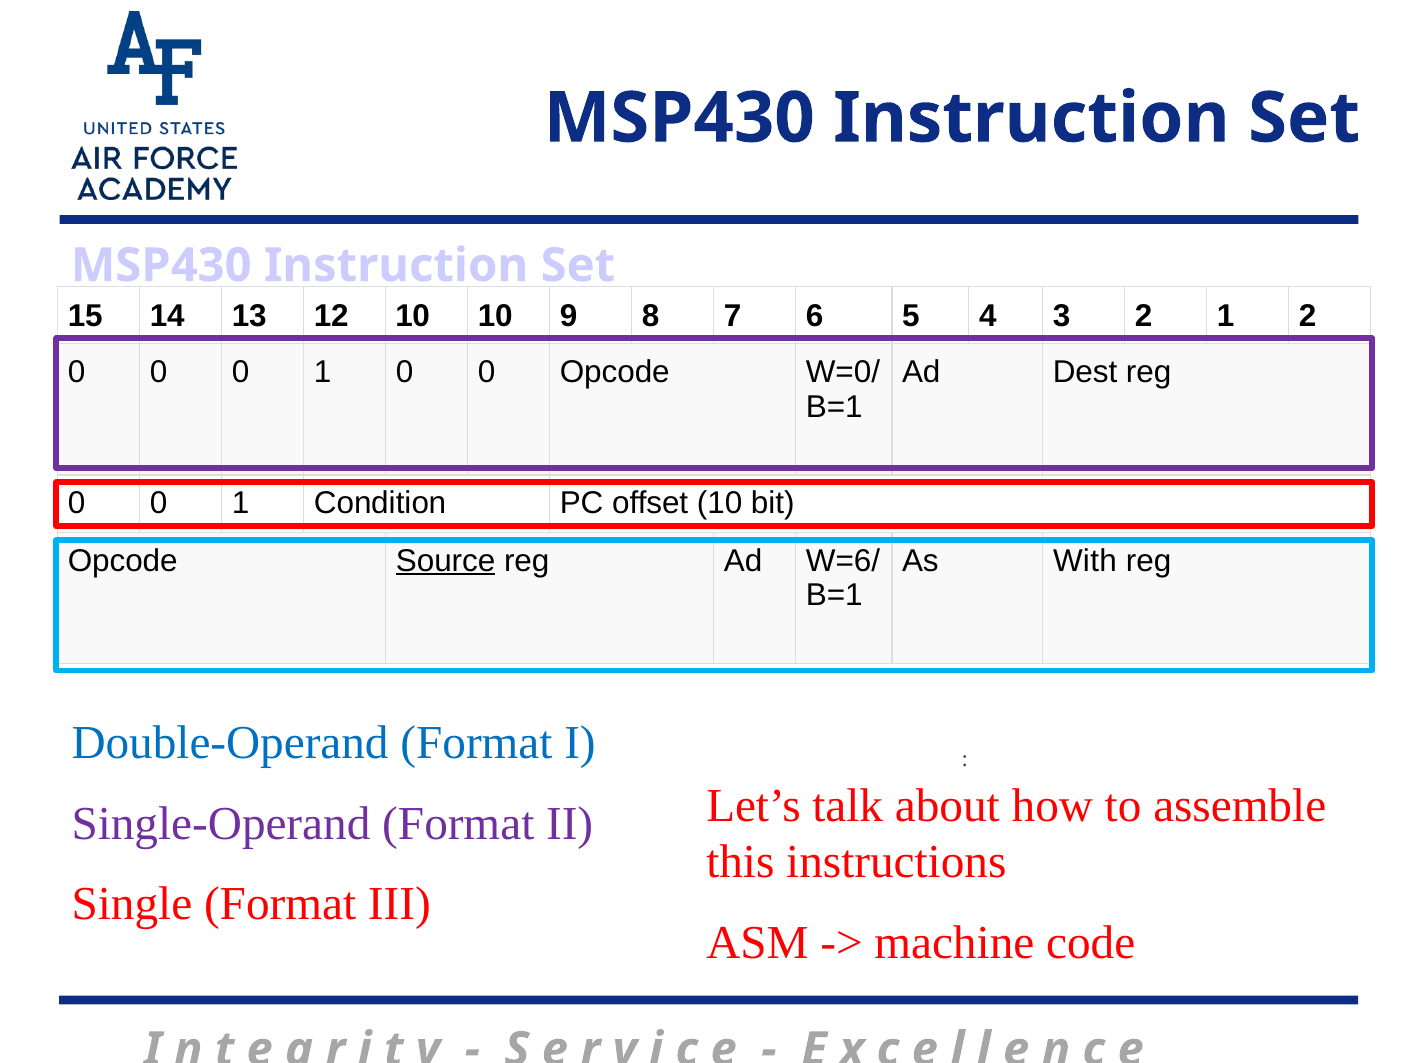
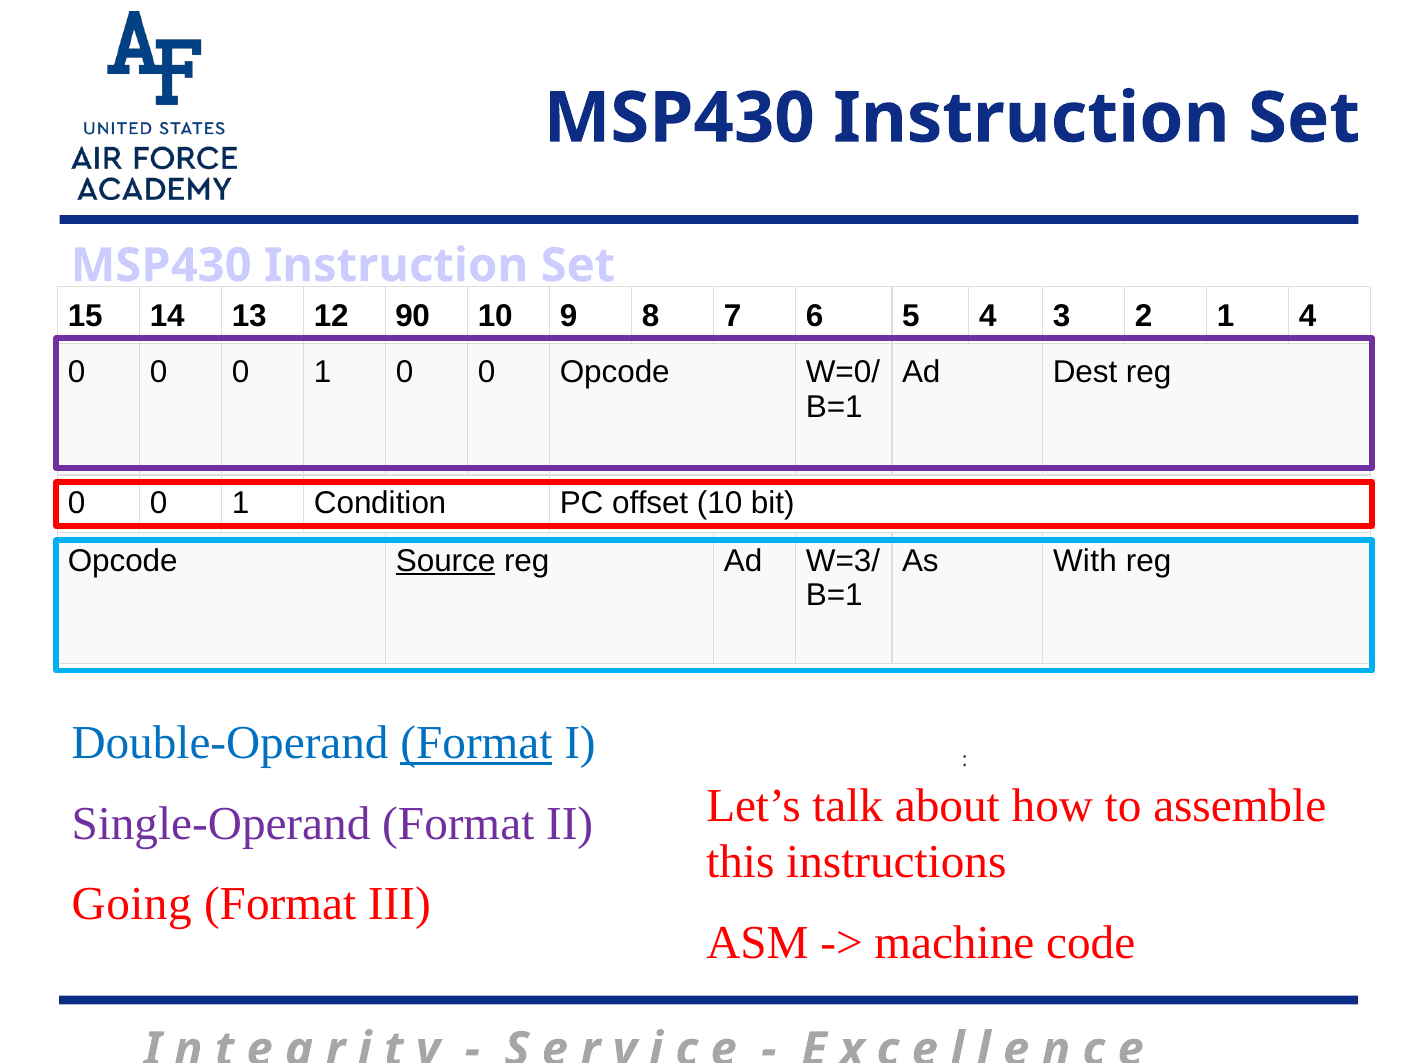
12 10: 10 -> 90 (413, 316)
1 2: 2 -> 4 (1308, 316)
W=6/: W=6/ -> W=3/ (843, 560)
Format underline: none -> present (476, 743)
Single: Single -> Going (132, 904)
